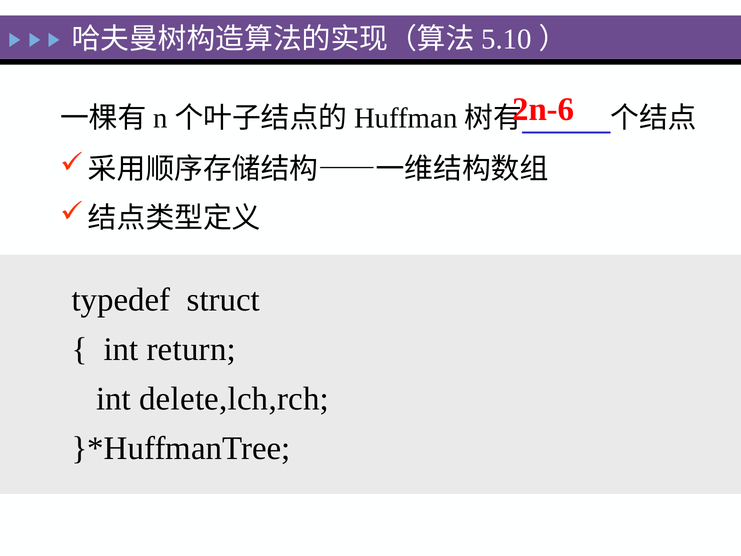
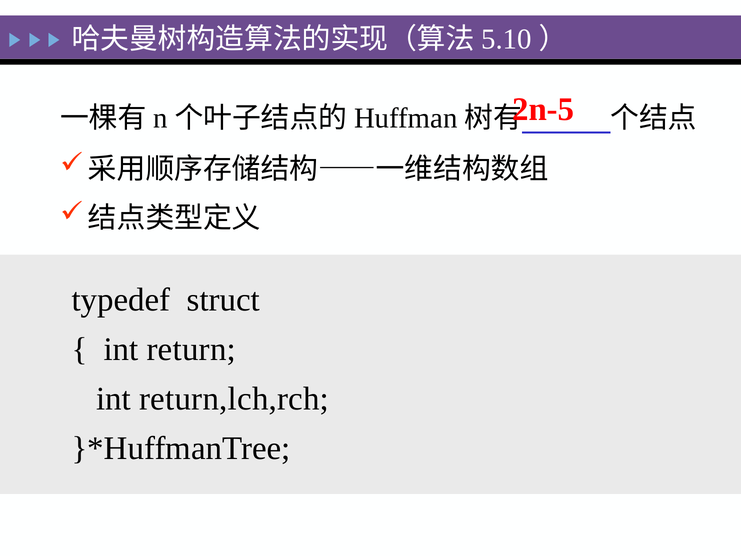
2n-6: 2n-6 -> 2n-5 (543, 109)
delete,lch,rch: delete,lch,rch -> return,lch,rch (234, 399)
